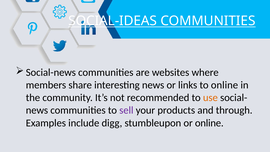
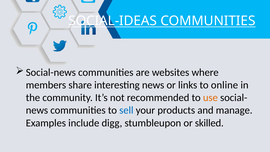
sell colour: purple -> blue (126, 110)
through: through -> manage (234, 110)
or online: online -> skilled (209, 123)
